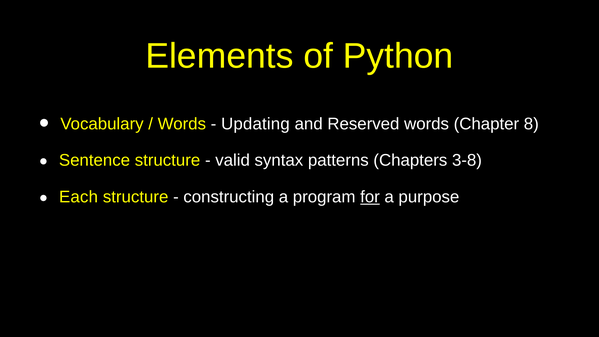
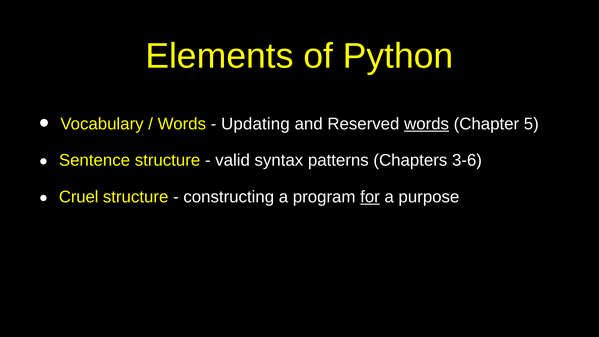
words underline: none -> present (427, 124)
8: 8 -> 5 (531, 124)
3-8: 3-8 -> 3-6 (467, 160)
Each: Each -> Cruel (79, 197)
